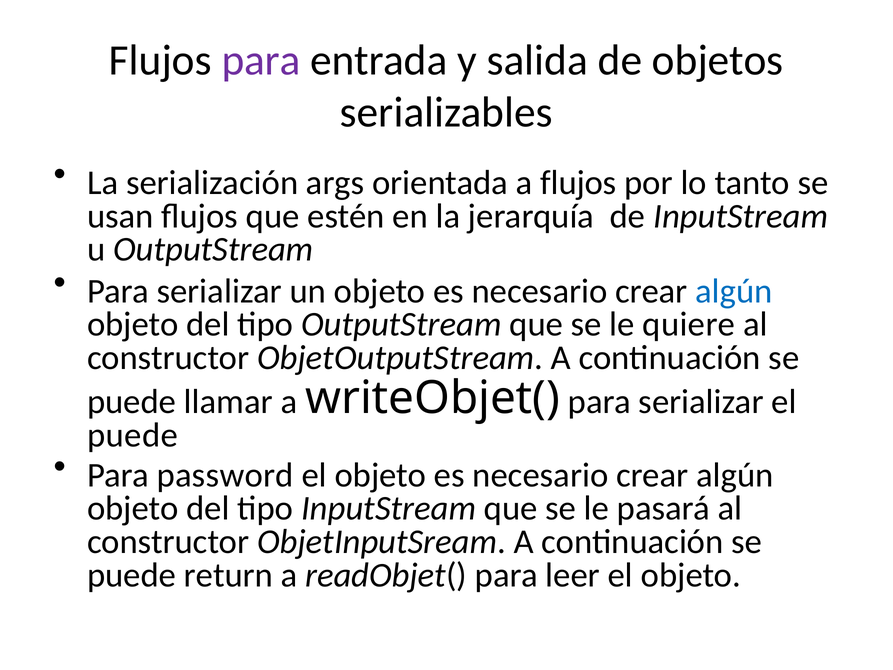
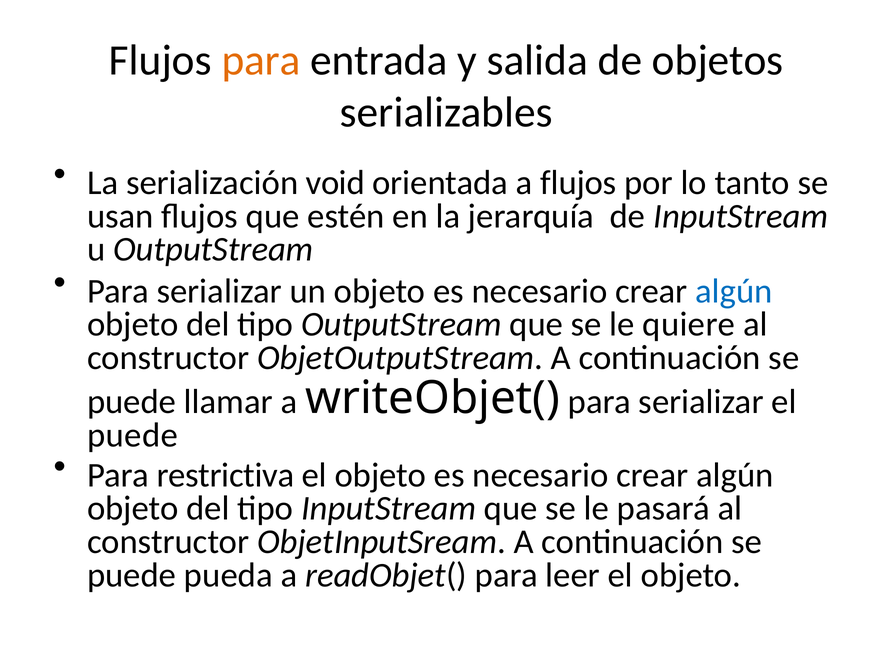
para colour: purple -> orange (261, 60)
args: args -> void (335, 183)
password: password -> restrictiva (225, 475)
return: return -> pueda (228, 575)
